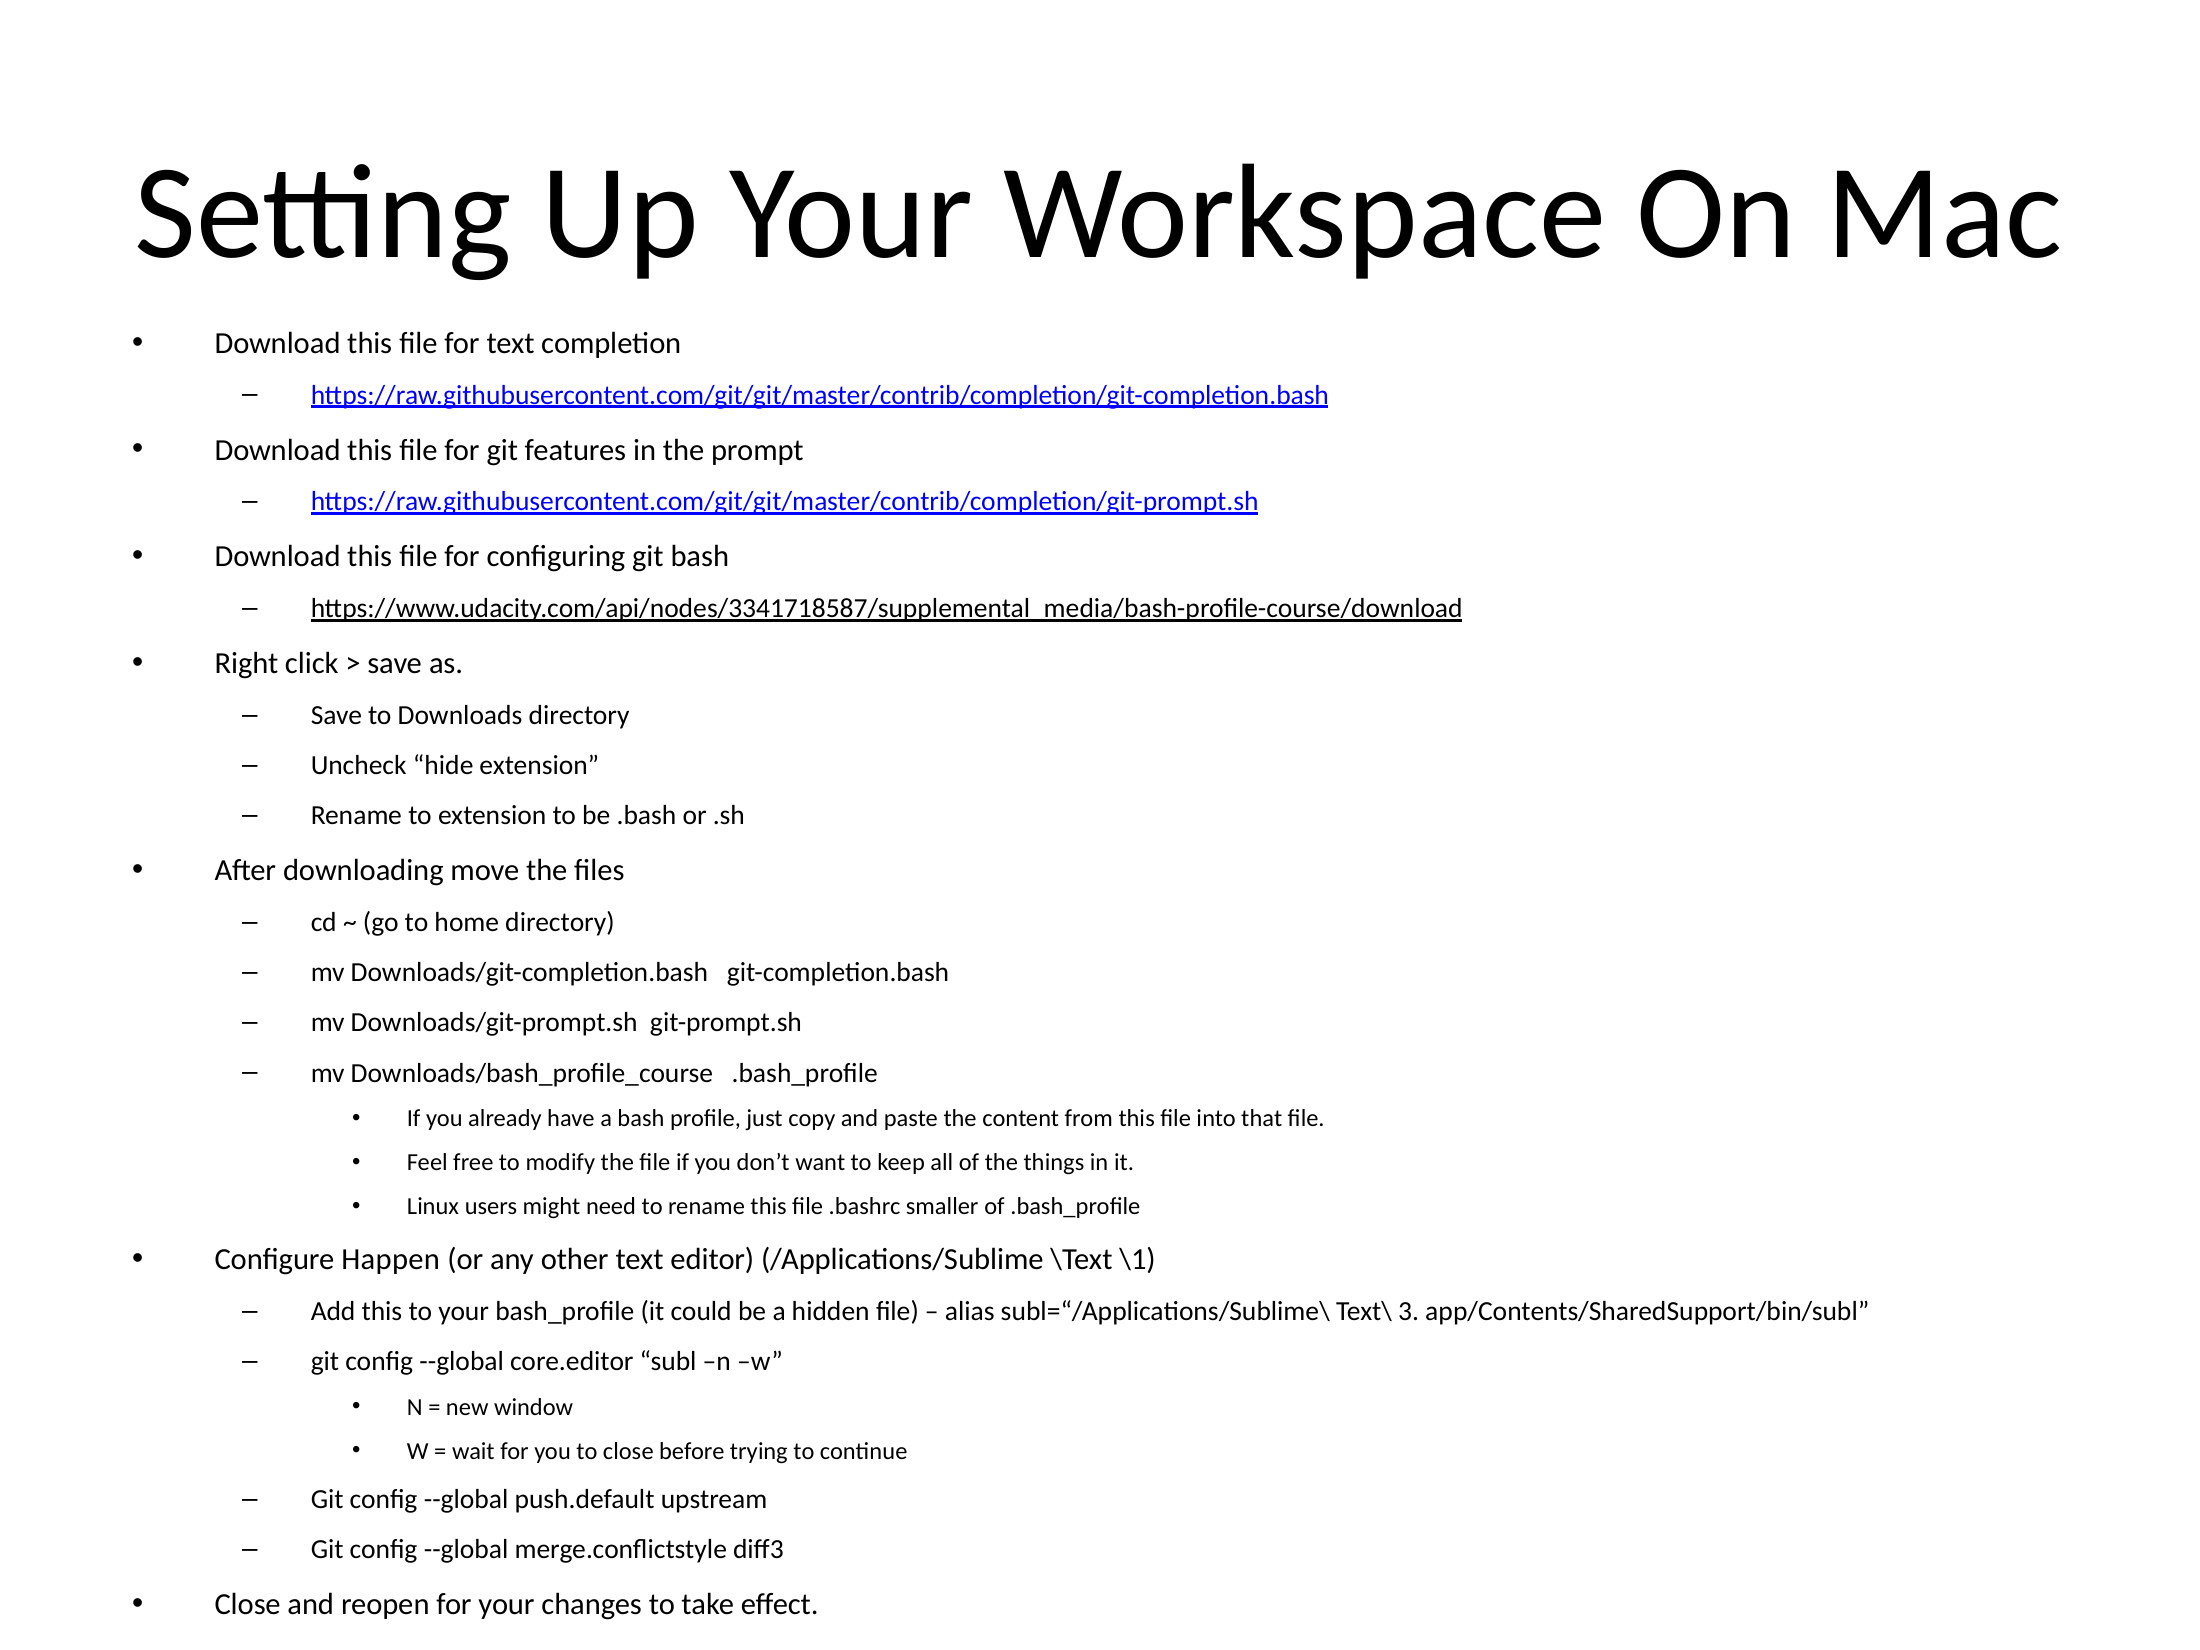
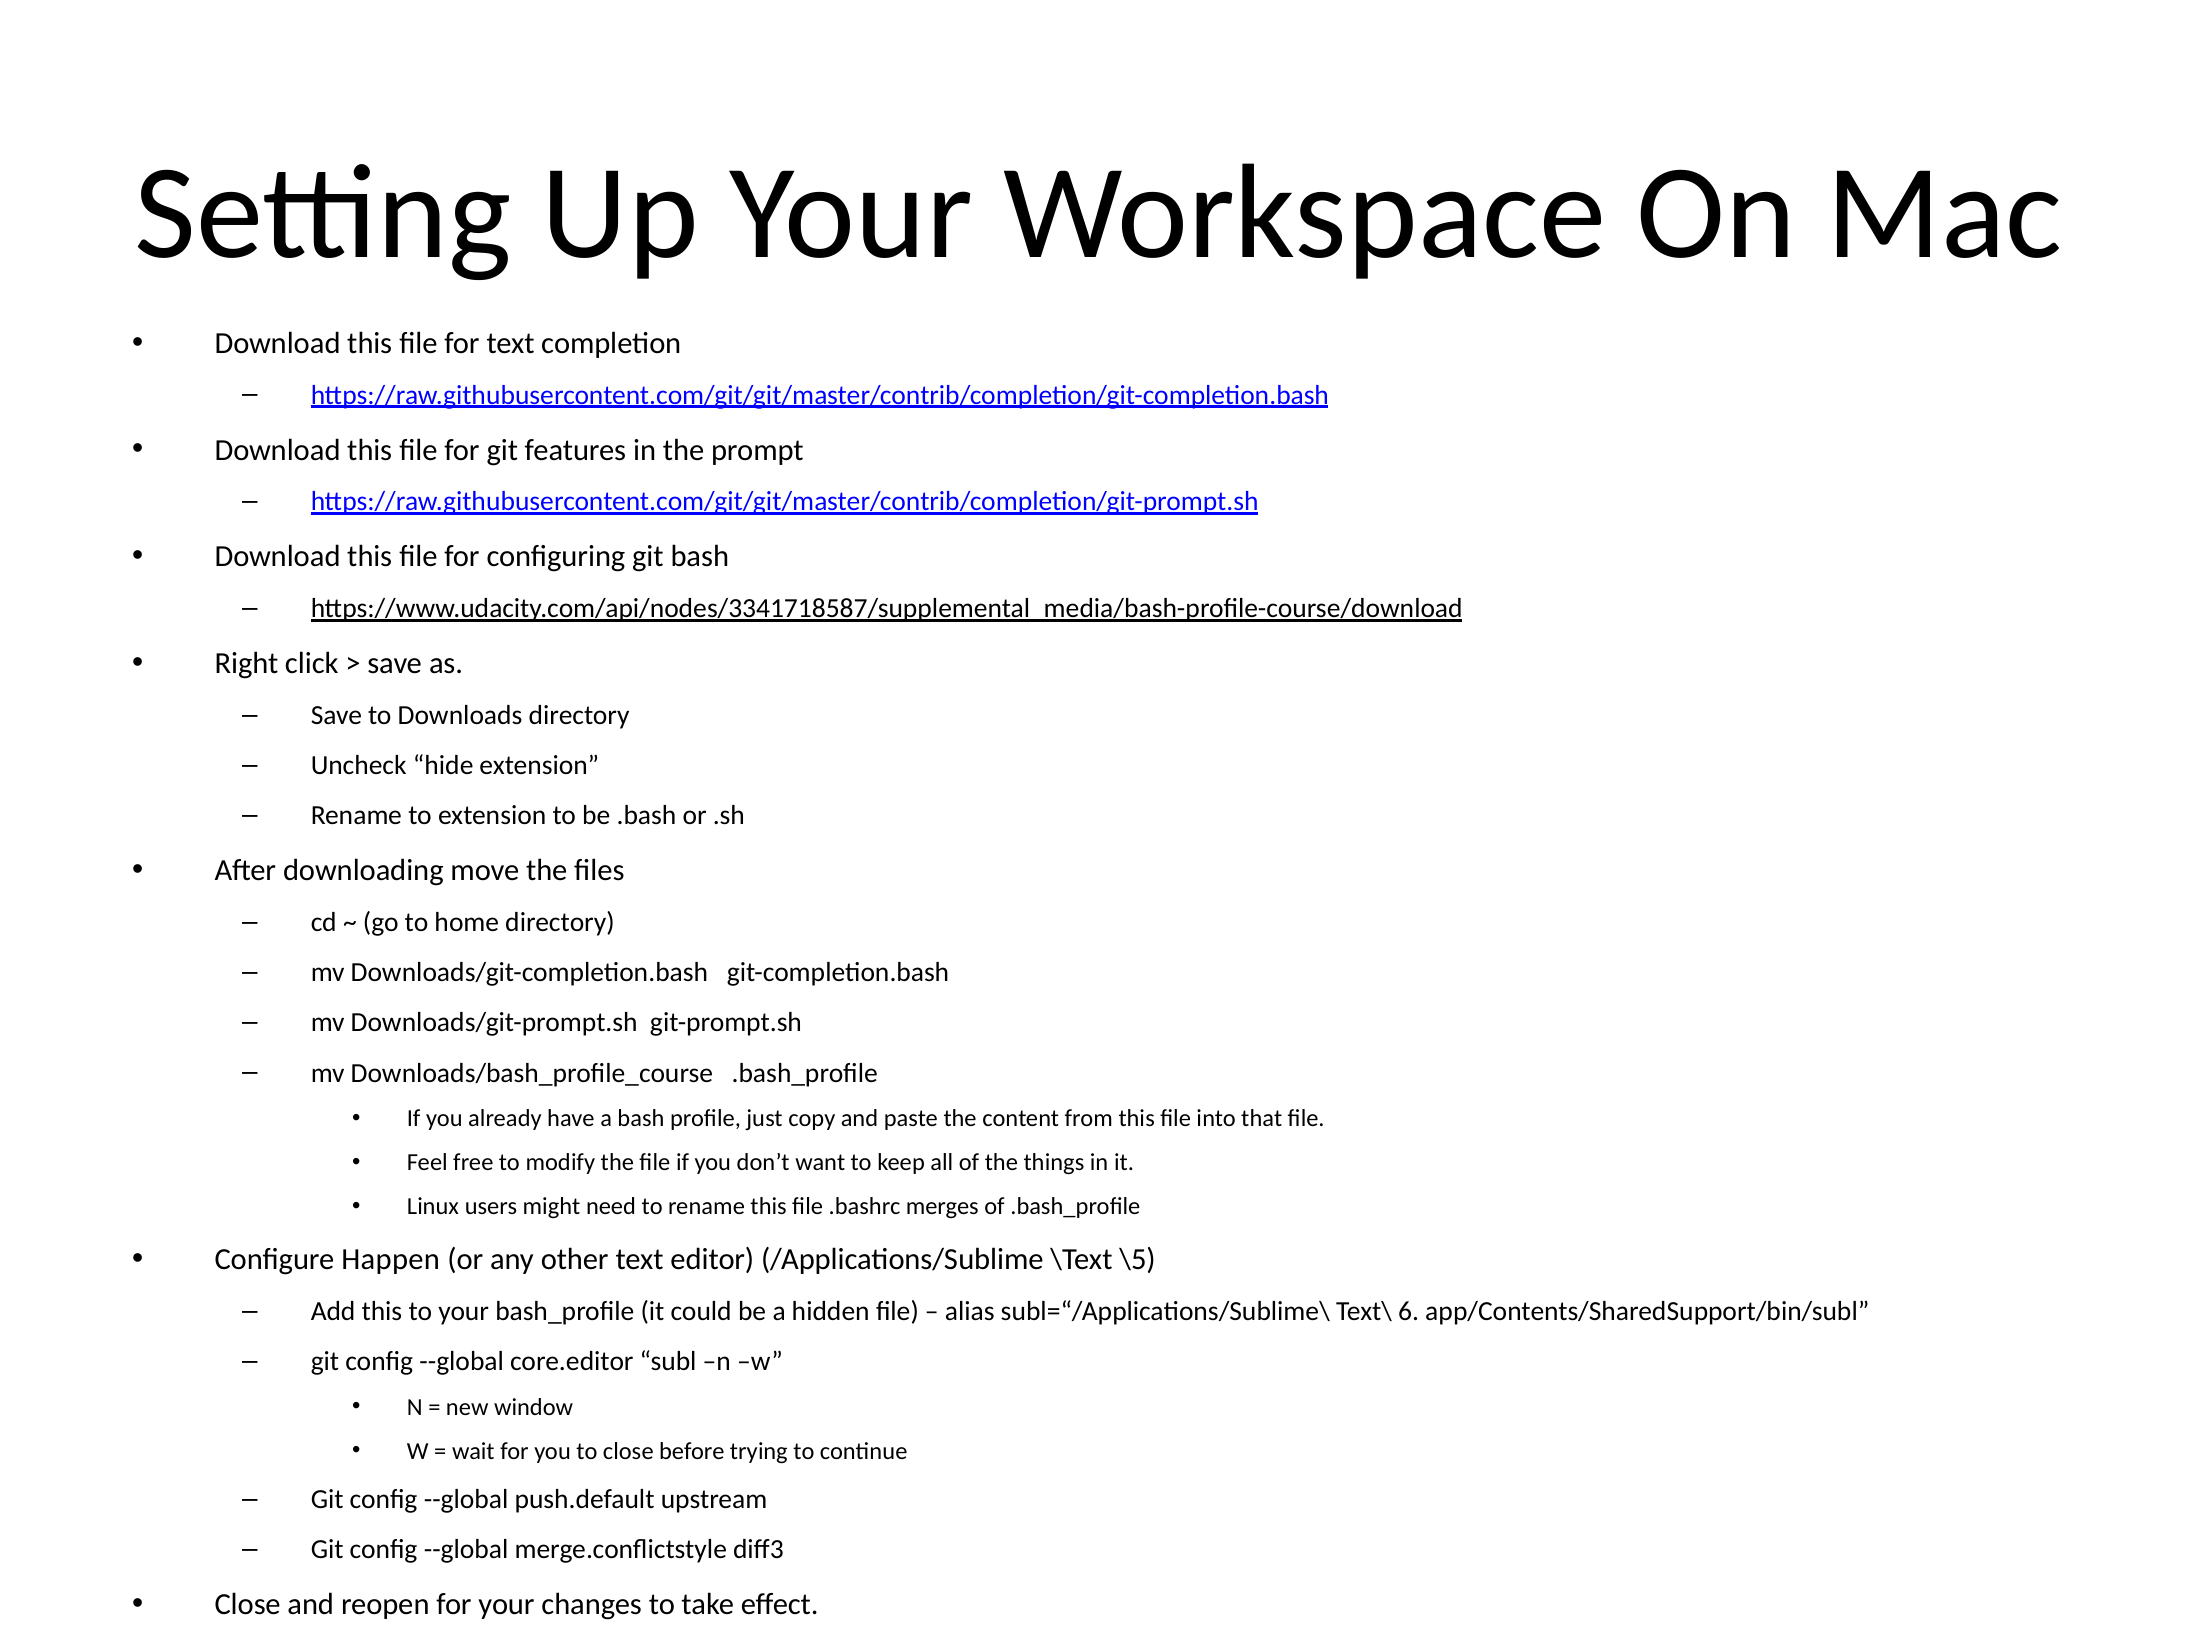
smaller: smaller -> merges (942, 1207)
\1: \1 -> \5 (1137, 1260)
3: 3 -> 6 (1409, 1311)
